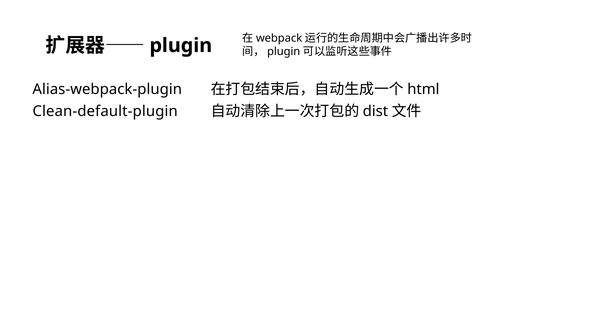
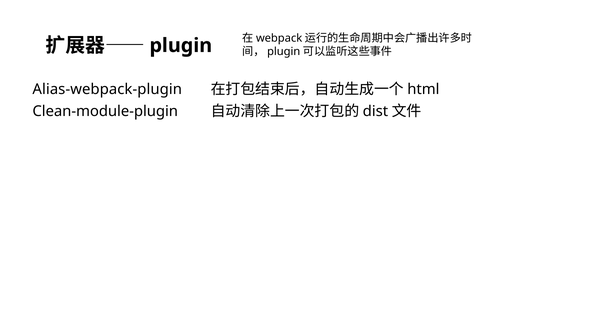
Clean-default-plugin: Clean-default-plugin -> Clean-module-plugin (105, 111)
